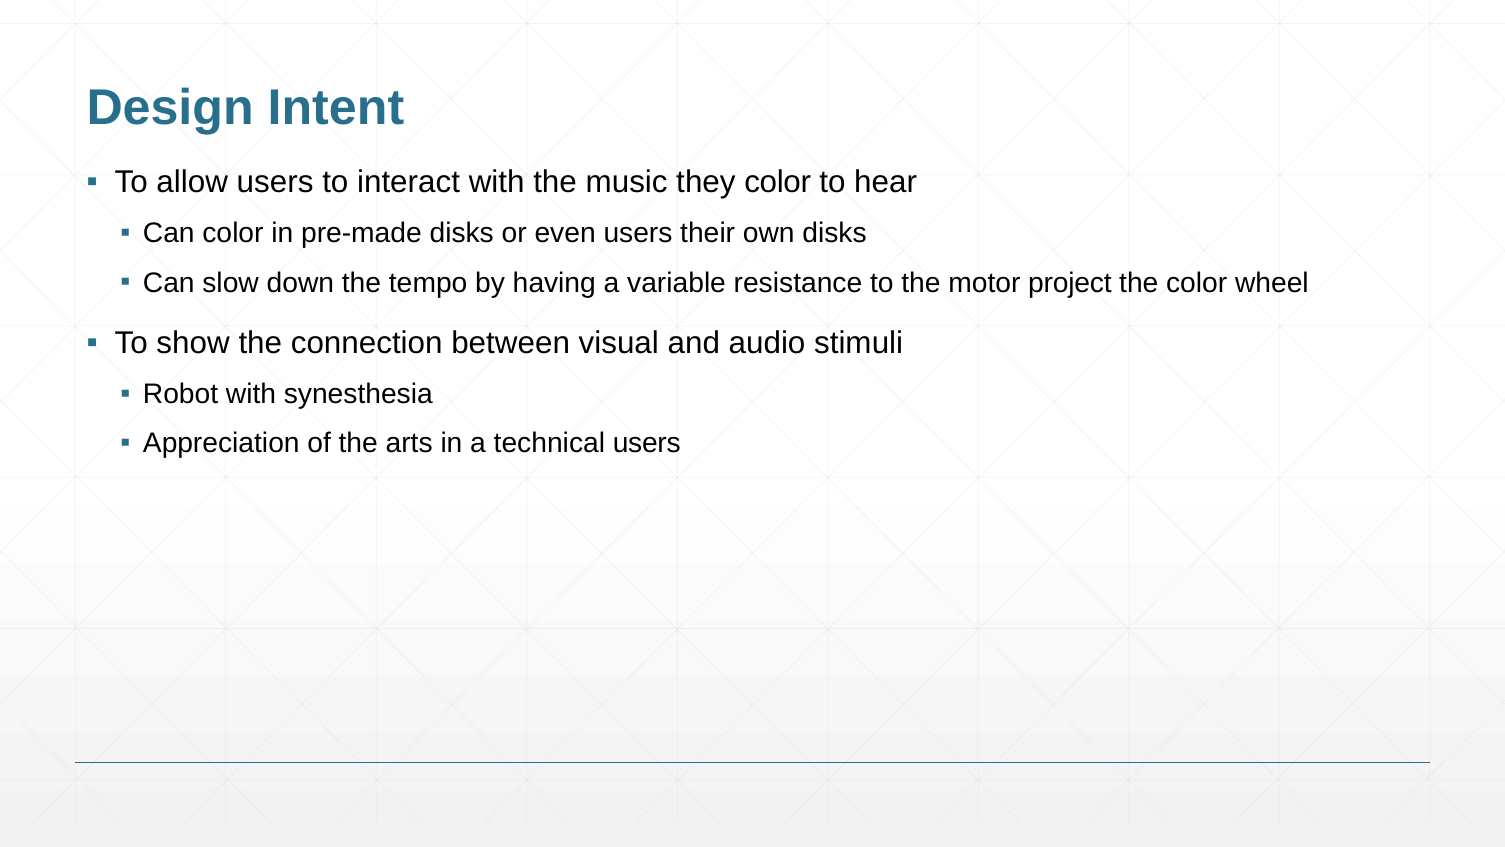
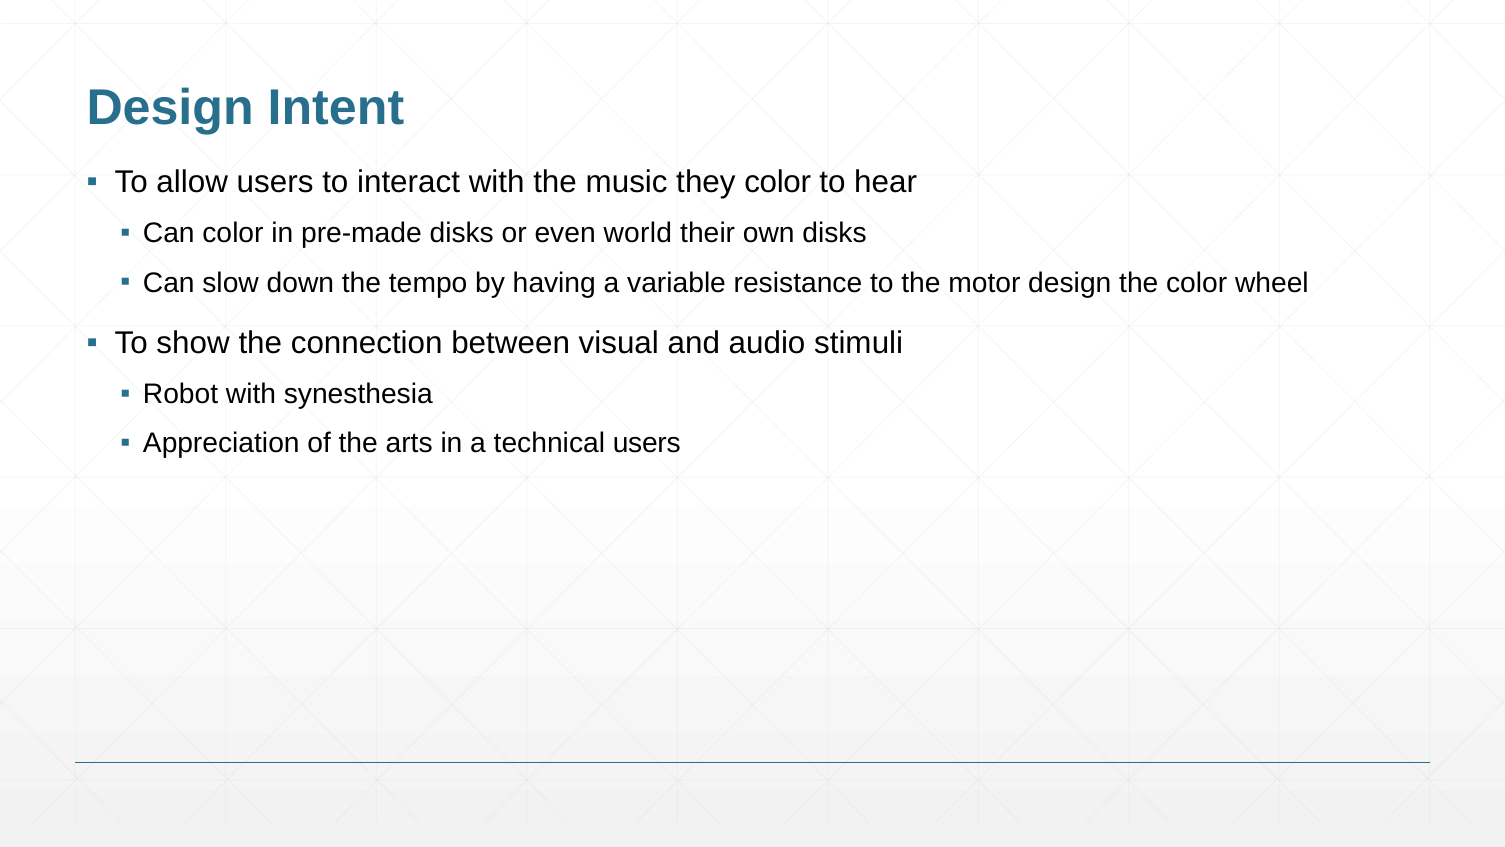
even users: users -> world (638, 233)
motor project: project -> design (1070, 283)
